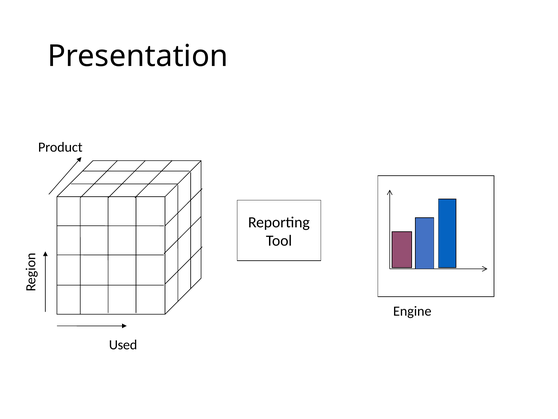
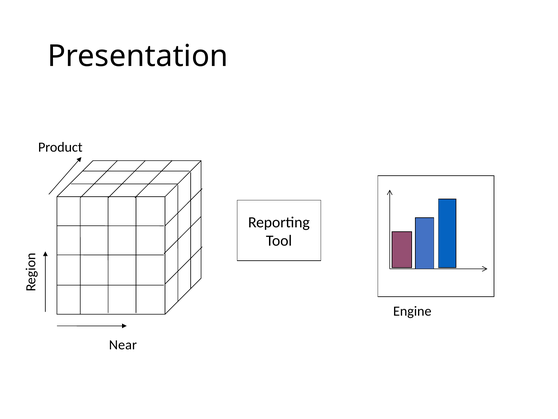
Used: Used -> Near (123, 345)
